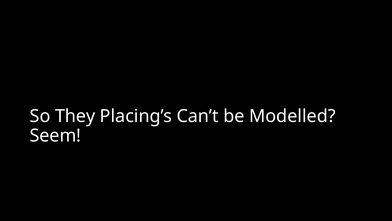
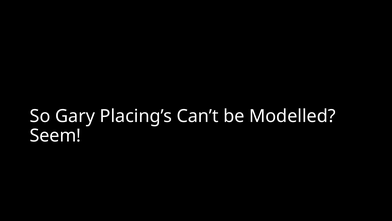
They: They -> Gary (75, 116)
